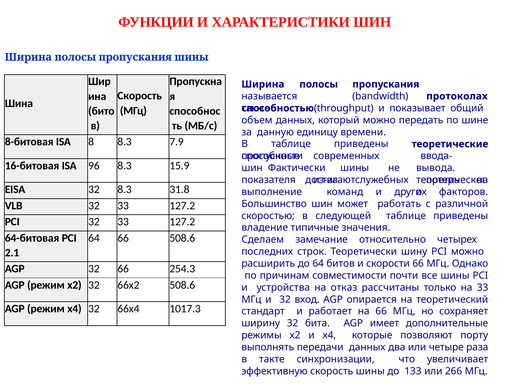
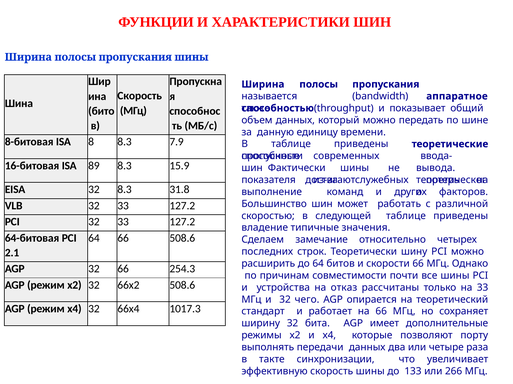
протоколах: протоколах -> аппаратное (457, 96)
96: 96 -> 89 (94, 166)
вход: вход -> чего (307, 300)
